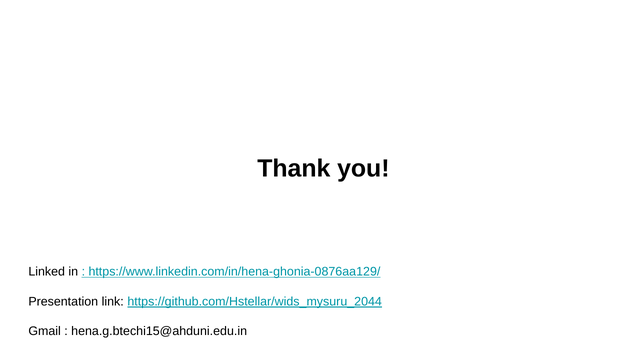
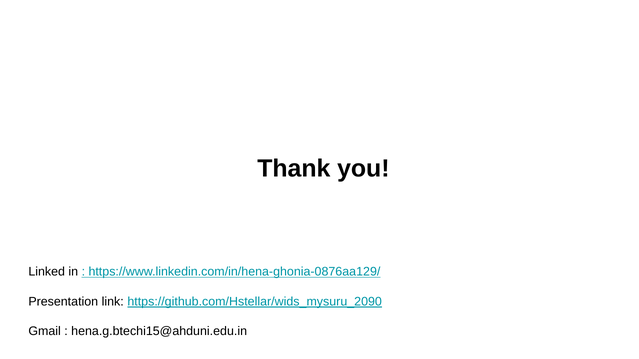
https://github.com/Hstellar/wids_mysuru_2044: https://github.com/Hstellar/wids_mysuru_2044 -> https://github.com/Hstellar/wids_mysuru_2090 (255, 302)
